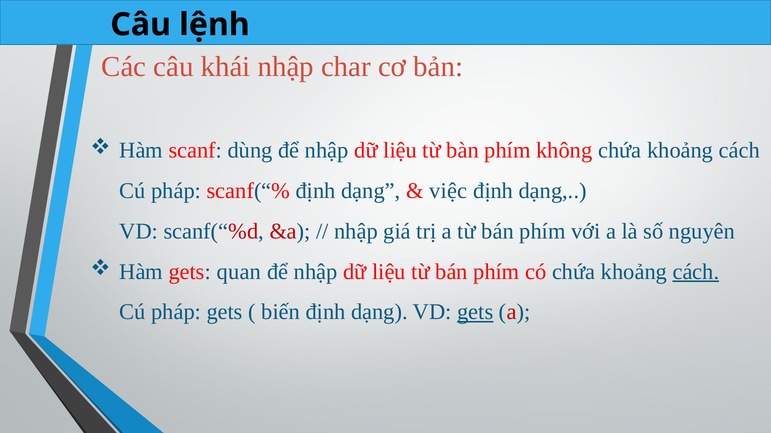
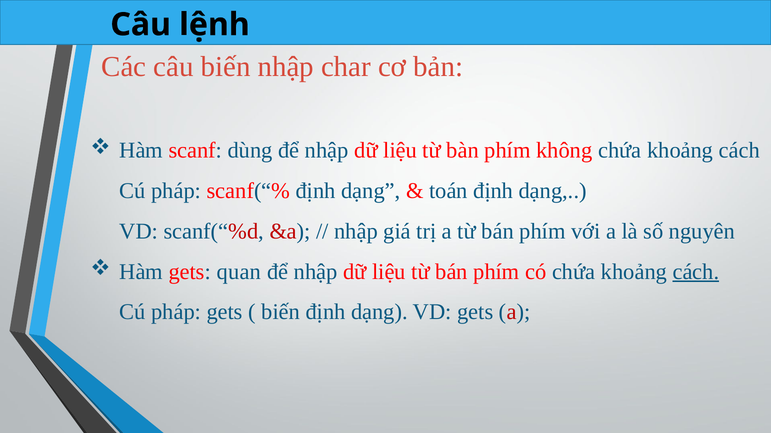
câu khái: khái -> biến (226, 67)
việc: việc -> toán (448, 191)
gets underline: present -> none (475, 313)
